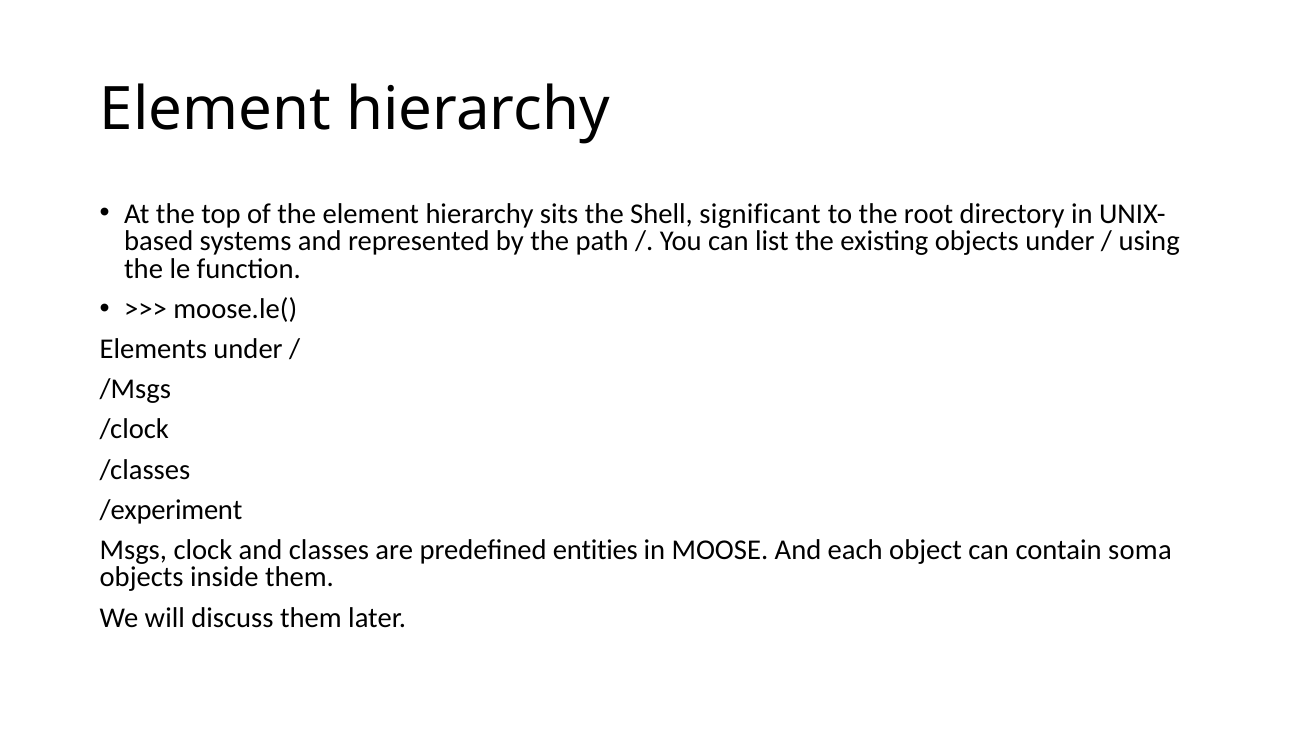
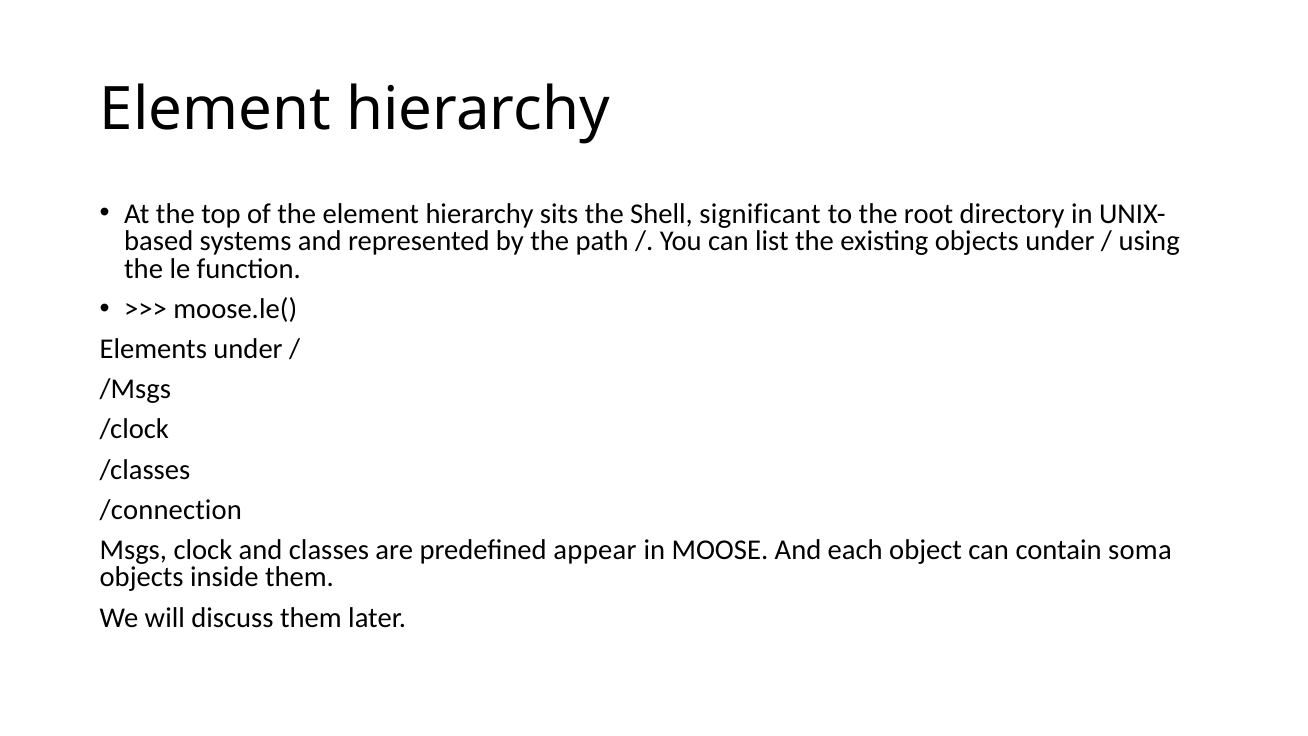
/experiment: /experiment -> /connection (171, 509)
entities: entities -> appear (595, 550)
